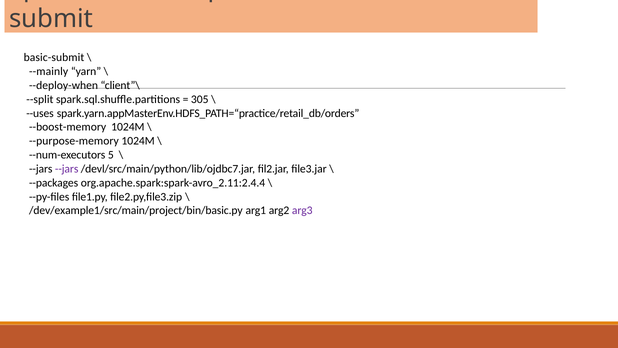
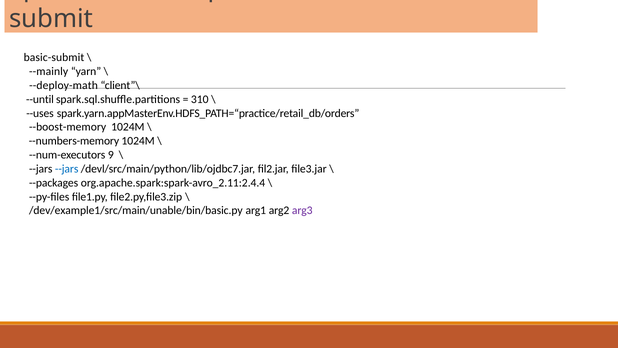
--deploy-when: --deploy-when -> --deploy-math (63, 85)
--split: --split -> --until (40, 99)
305: 305 -> 310 (200, 99)
--purpose-memory: --purpose-memory -> --numbers-memory (74, 141)
5: 5 -> 9 (111, 155)
--jars colour: purple -> blue (67, 169)
/dev/example1/src/main/project/bin/basic.py: /dev/example1/src/main/project/bin/basic.py -> /dev/example1/src/main/unable/bin/basic.py (136, 210)
